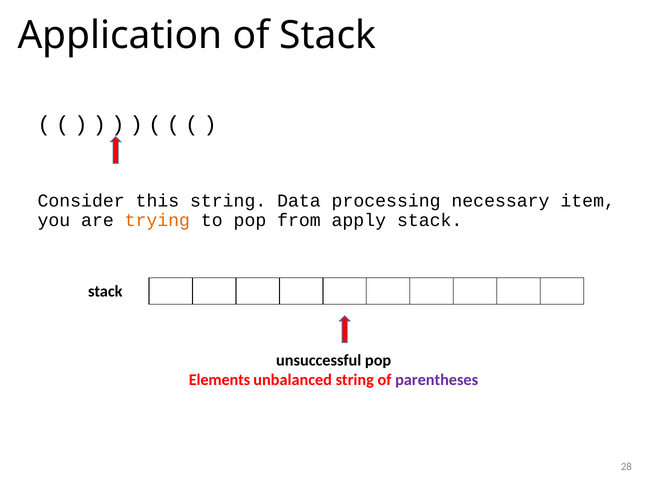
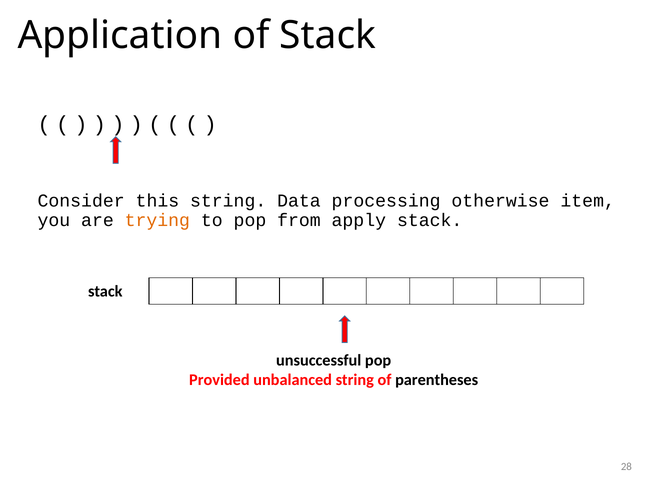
necessary: necessary -> otherwise (500, 201)
Elements: Elements -> Provided (219, 380)
parentheses colour: purple -> black (437, 380)
